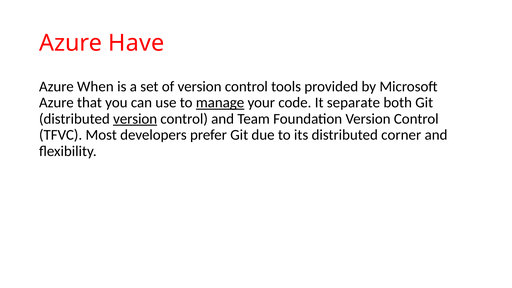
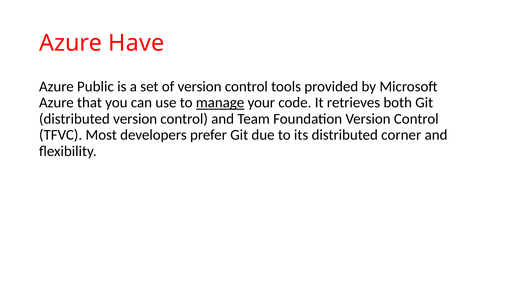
When: When -> Public (95, 87)
separate: separate -> retrieves (353, 103)
version underline: present -> none (135, 119)
